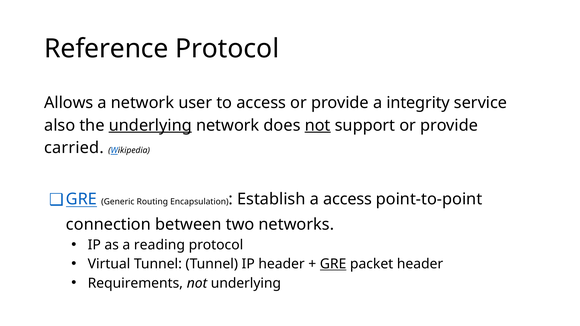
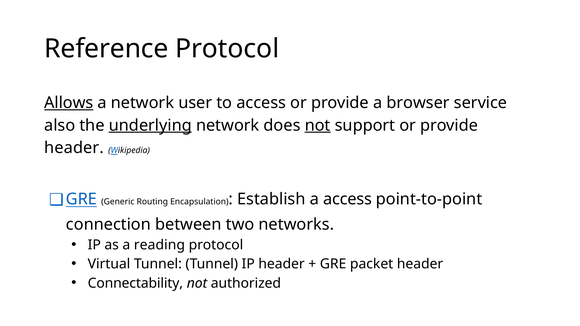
Allows underline: none -> present (69, 103)
integrity: integrity -> browser (418, 103)
carried: carried -> header (74, 148)
GRE underline: present -> none (333, 264)
Requirements: Requirements -> Connectability (135, 283)
not underlying: underlying -> authorized (246, 283)
